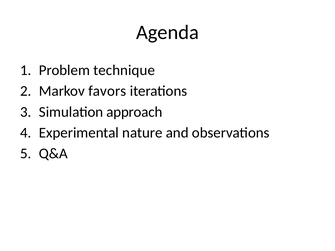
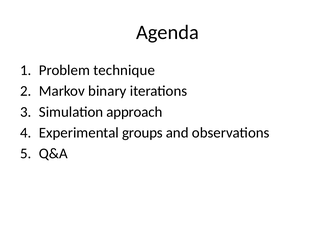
favors: favors -> binary (107, 91)
nature: nature -> groups (142, 133)
